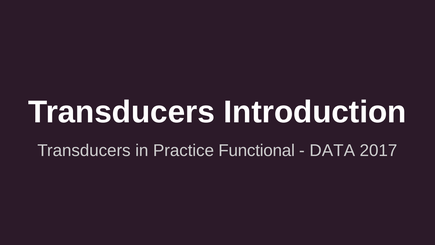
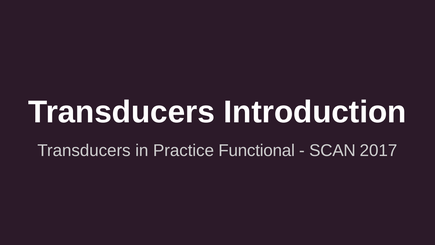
DATA: DATA -> SCAN (332, 151)
